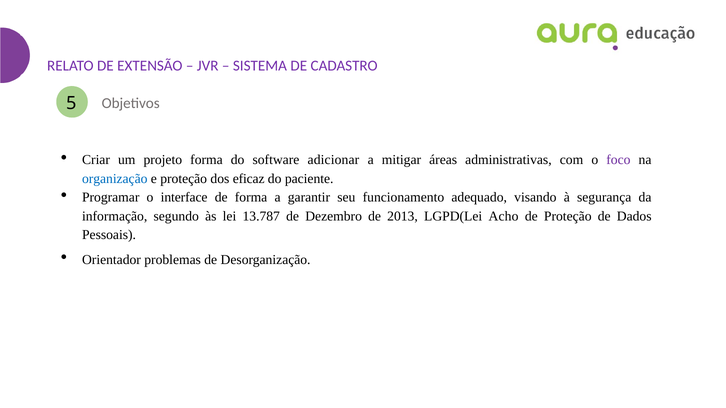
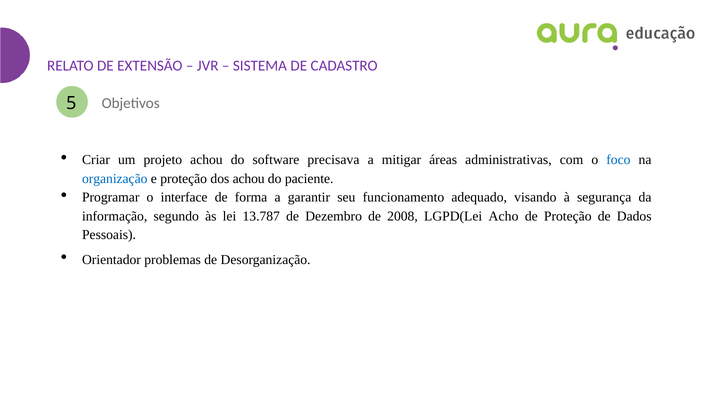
projeto forma: forma -> achou (206, 160)
adicionar: adicionar -> precisava (333, 160)
foco colour: purple -> blue (618, 160)
dos eficaz: eficaz -> achou (249, 179)
2013: 2013 -> 2008 (403, 216)
